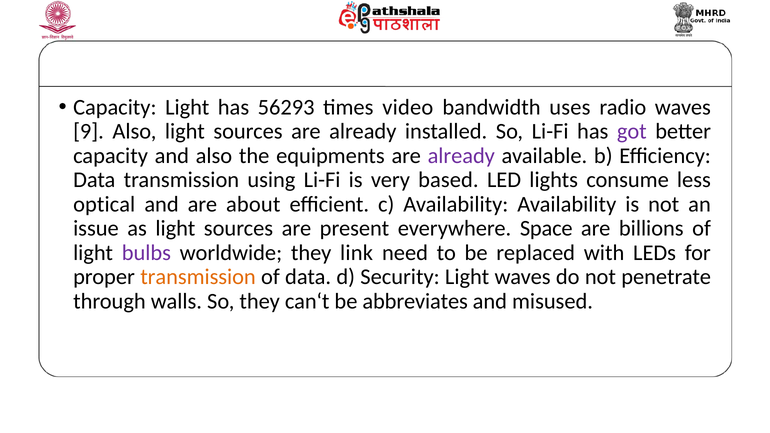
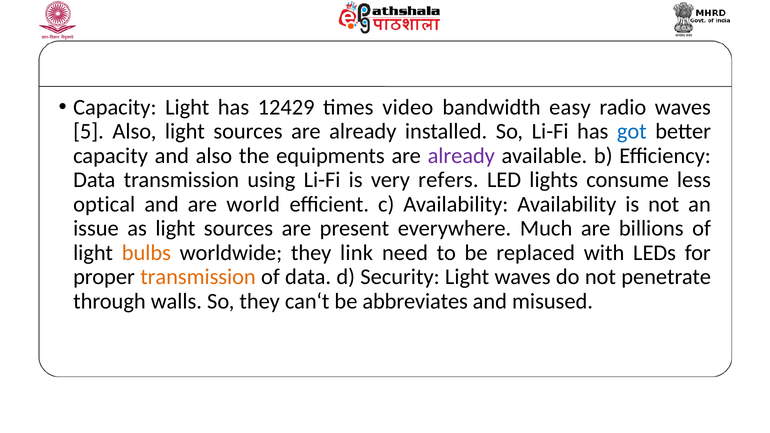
56293: 56293 -> 12429 (286, 107)
uses: uses -> easy (570, 107)
9: 9 -> 5 (89, 131)
got colour: purple -> blue (632, 131)
based: based -> refers (448, 180)
about: about -> world (253, 204)
Space: Space -> Much (546, 228)
bulbs colour: purple -> orange (146, 253)
